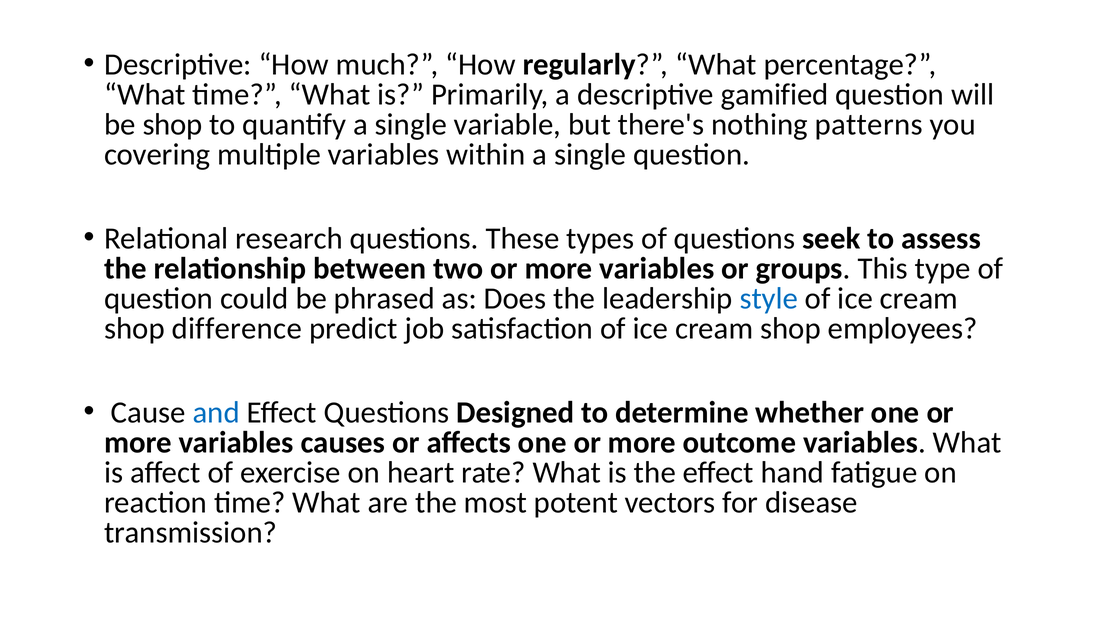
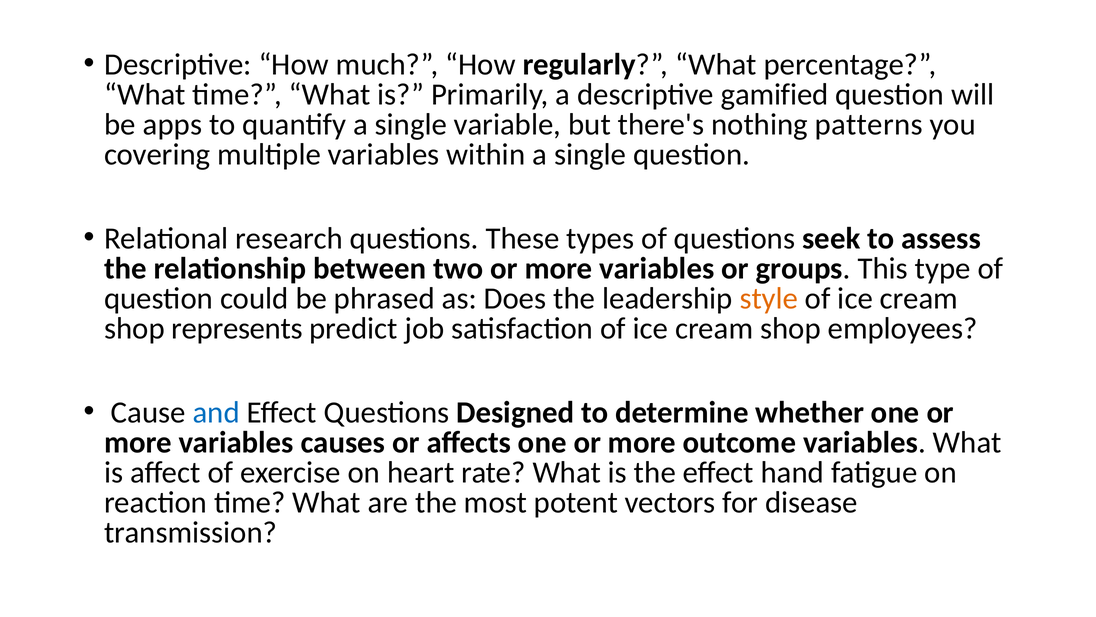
be shop: shop -> apps (172, 124)
style colour: blue -> orange (769, 298)
difference: difference -> represents (237, 328)
